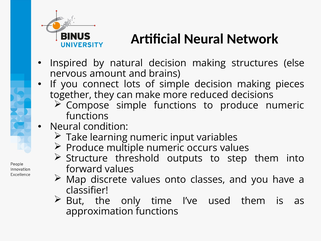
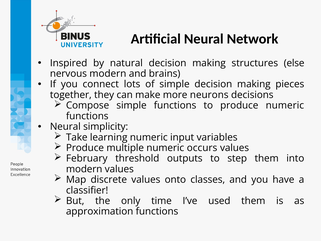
nervous amount: amount -> modern (108, 74)
reduced: reduced -> neurons (209, 95)
condition: condition -> simplicity (106, 127)
Structure: Structure -> February (87, 158)
forward: forward -> modern (84, 169)
